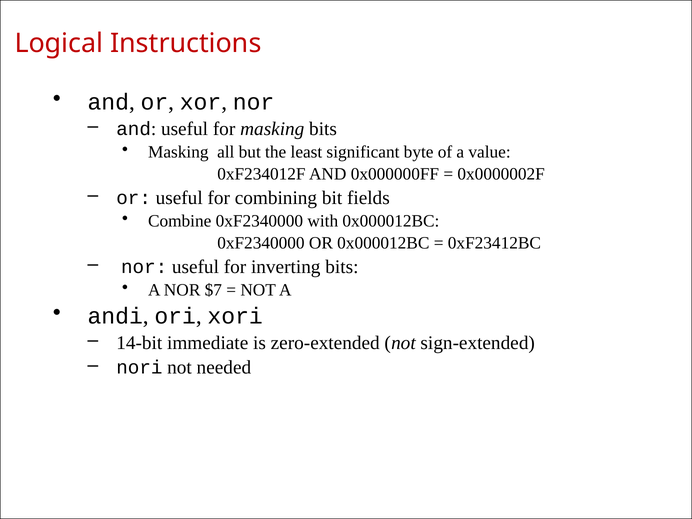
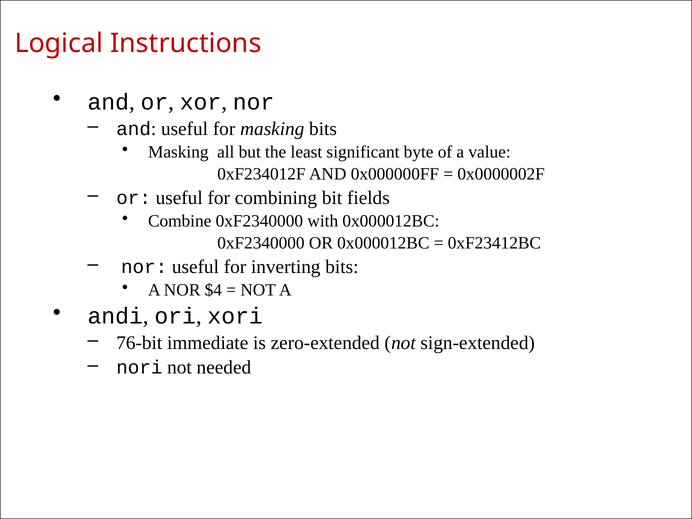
$7: $7 -> $4 (213, 290)
14-bit: 14-bit -> 76-bit (139, 343)
